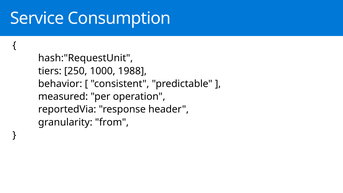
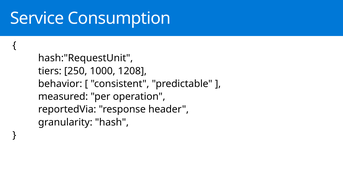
1988: 1988 -> 1208 (132, 71)
from: from -> hash (112, 122)
